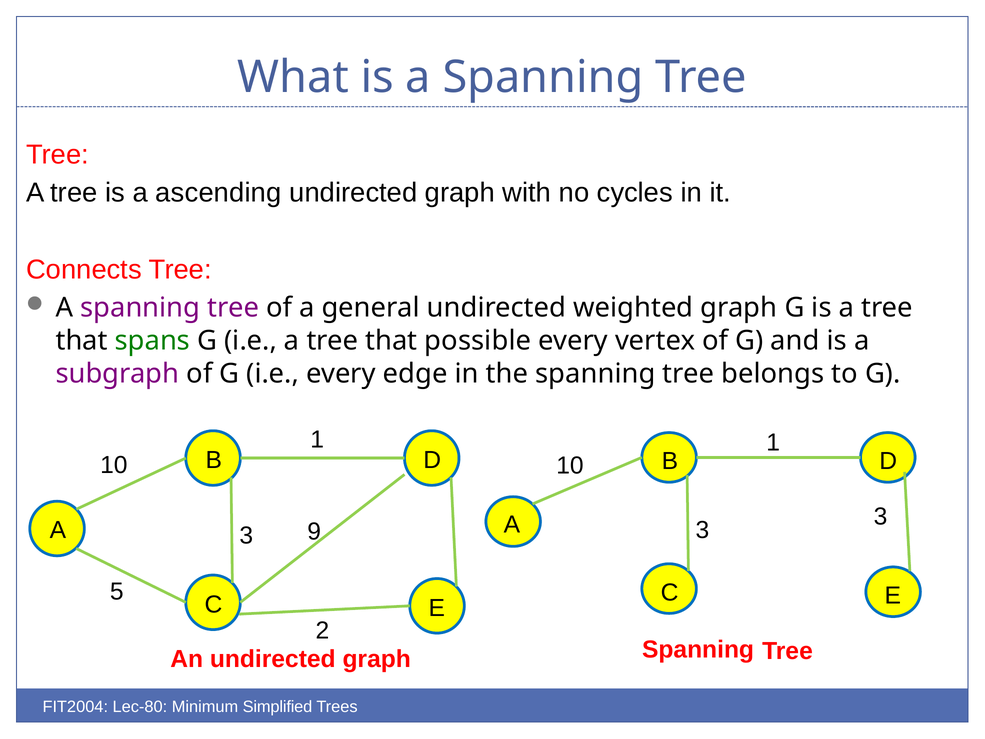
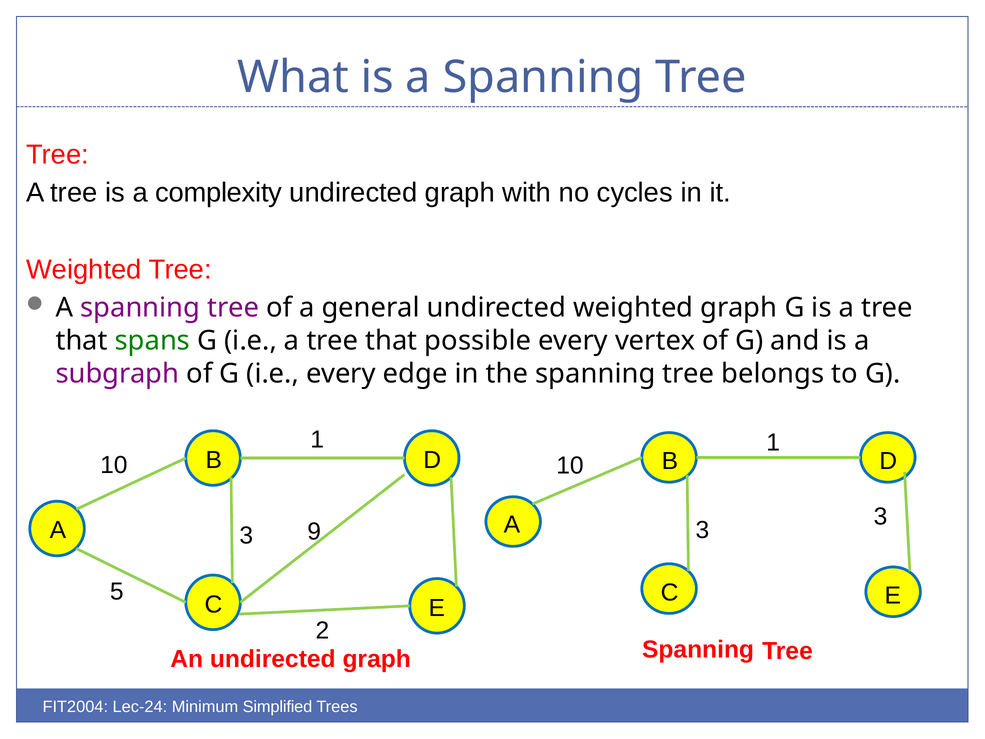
ascending: ascending -> complexity (219, 193)
Connects: Connects -> Weighted (84, 269)
Lec-80: Lec-80 -> Lec-24 (140, 706)
